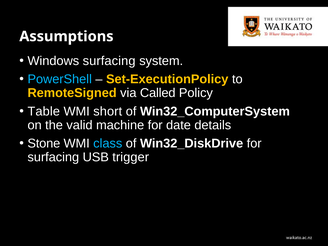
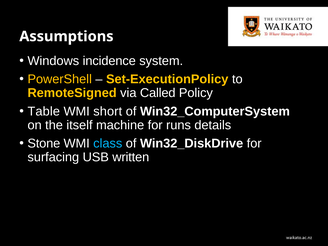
Windows surfacing: surfacing -> incidence (109, 61)
PowerShell colour: light blue -> yellow (60, 79)
valid: valid -> itself (79, 125)
date: date -> runs (178, 125)
trigger: trigger -> written (131, 157)
